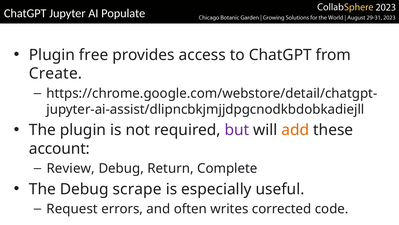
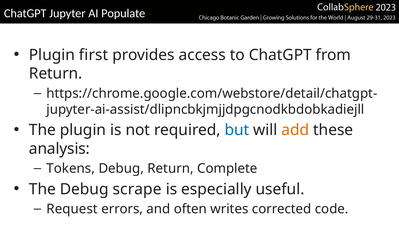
free: free -> first (94, 55)
Create: Create -> Return (56, 73)
but colour: purple -> blue (237, 130)
account: account -> analysis (59, 148)
Review: Review -> Tokens (71, 168)
